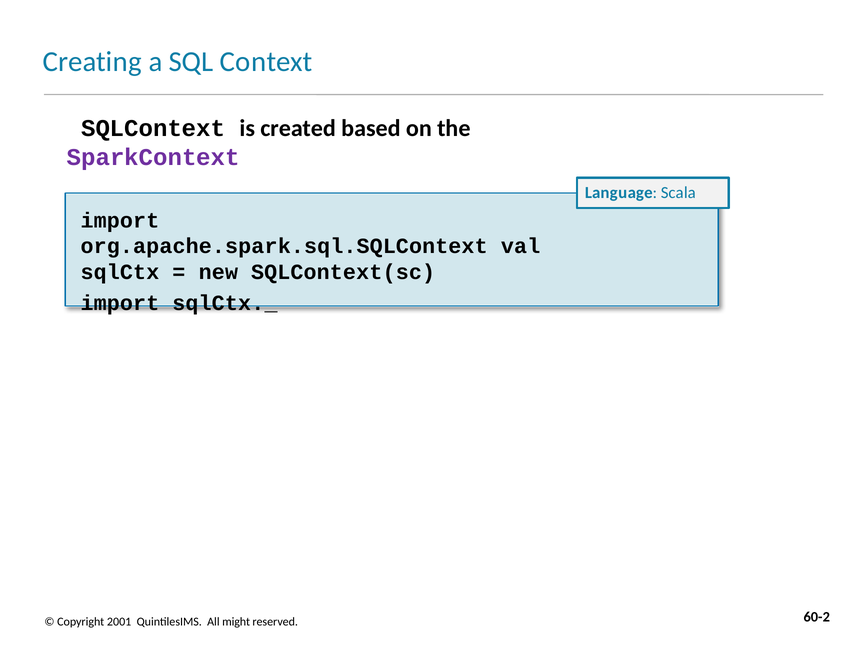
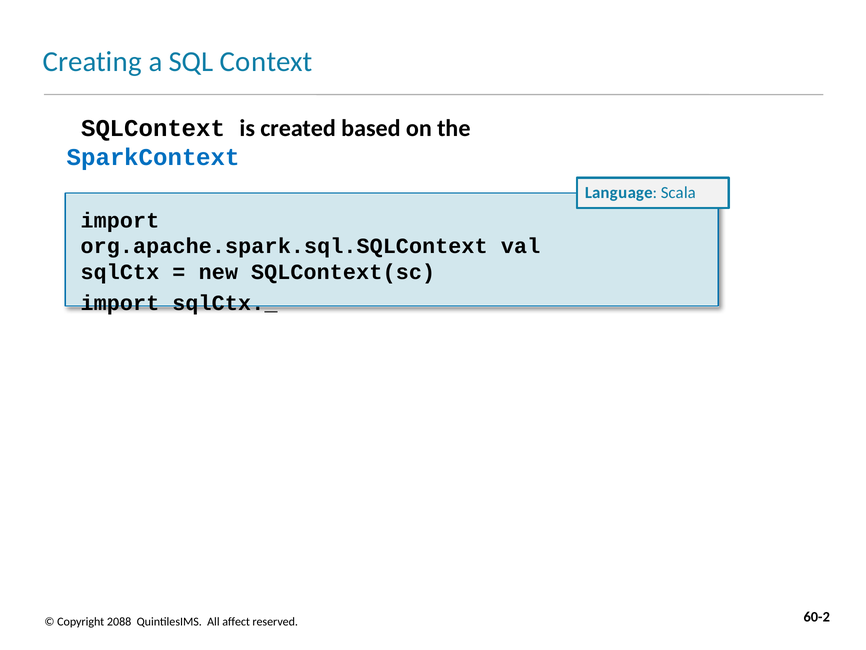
SparkContext colour: purple -> blue (153, 157)
2001: 2001 -> 2088 (119, 621)
might: might -> affect (236, 621)
